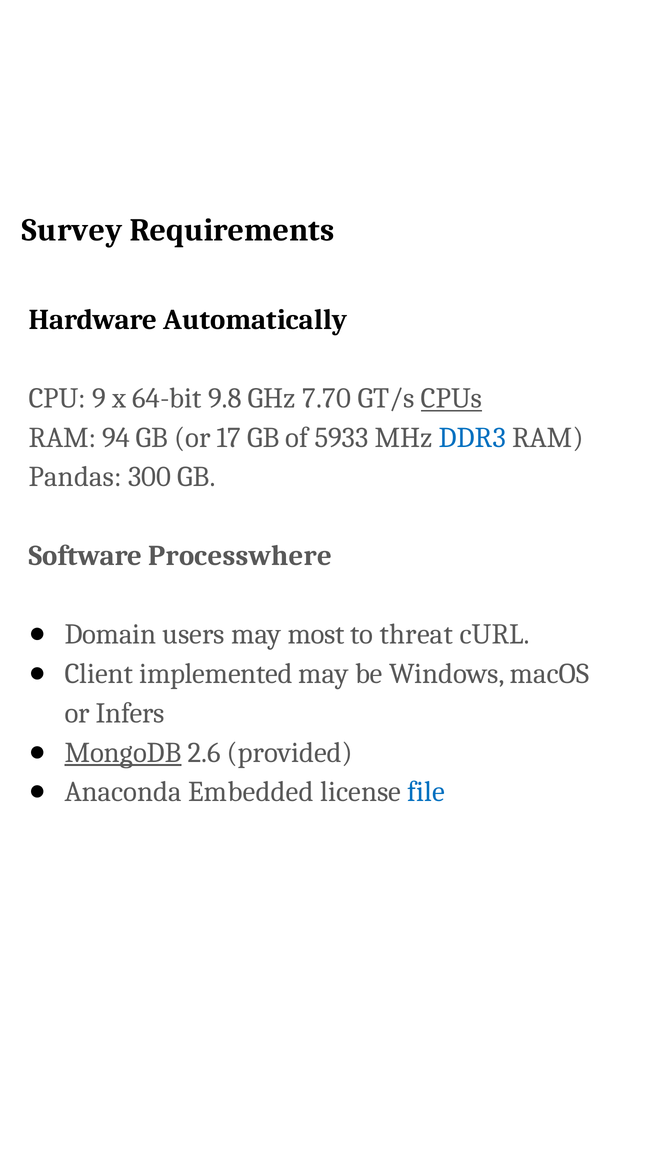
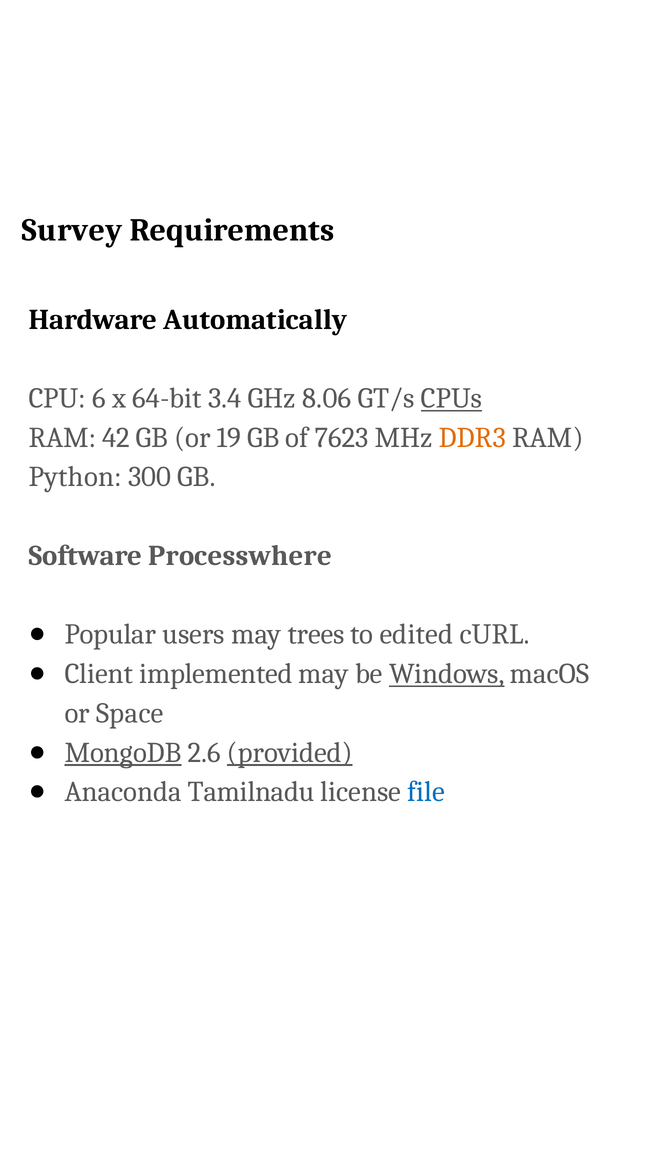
9: 9 -> 6 (99, 398)
9.8: 9.8 -> 3.4 (225, 398)
7.70: 7.70 -> 8.06 (327, 398)
94: 94 -> 42 (116, 438)
17: 17 -> 19 (229, 438)
5933: 5933 -> 7623 (341, 438)
DDR3 colour: blue -> orange (472, 438)
Pandas: Pandas -> Python (75, 477)
Domain: Domain -> Popular (110, 634)
most: most -> trees (316, 634)
threat: threat -> edited (416, 634)
Windows underline: none -> present (447, 674)
Infers: Infers -> Space (130, 713)
provided underline: none -> present (290, 753)
Embedded: Embedded -> Tamilnadu (251, 792)
